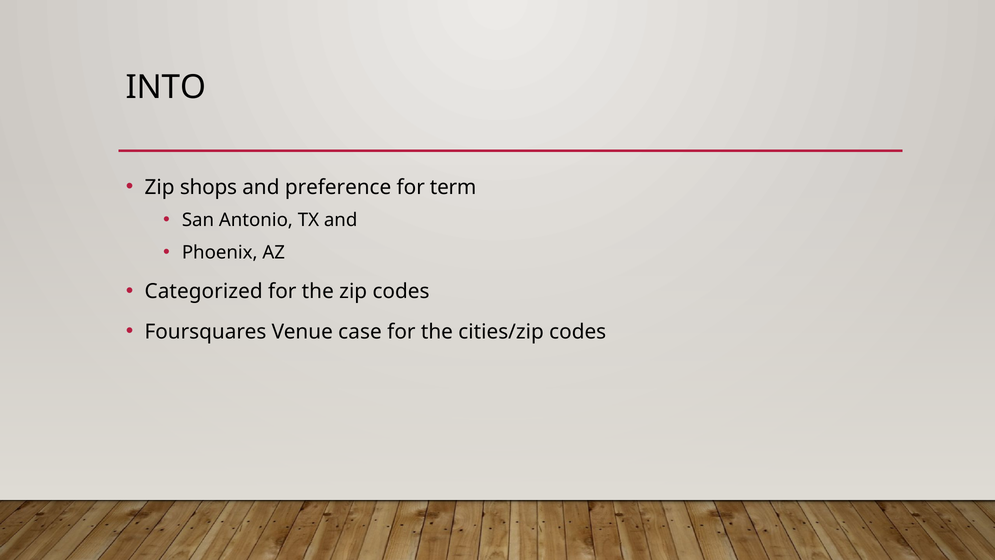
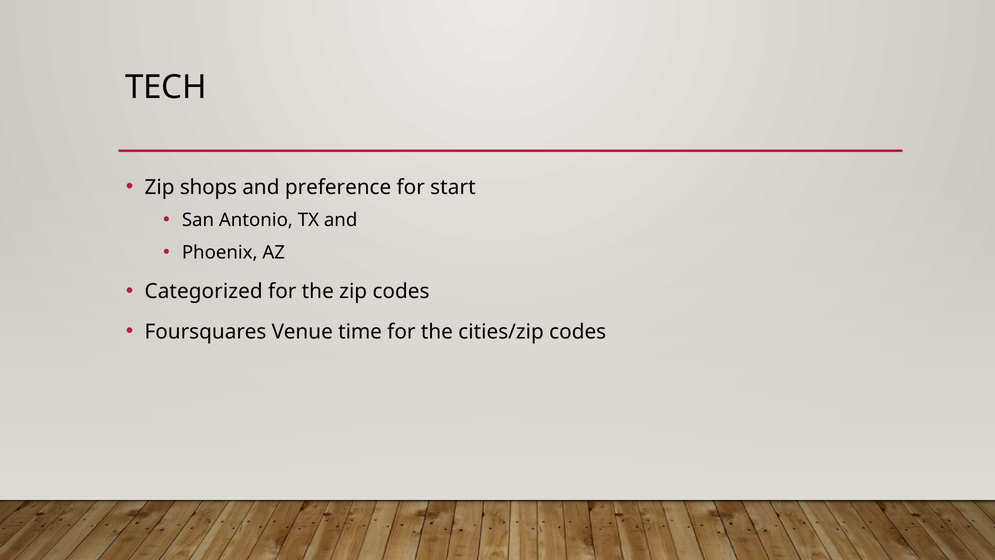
INTO: INTO -> TECH (166, 87)
term: term -> start (453, 187)
case: case -> time (360, 332)
